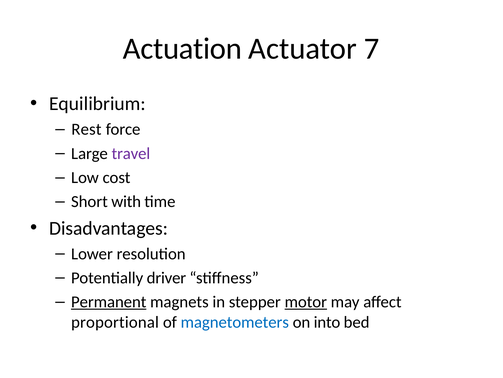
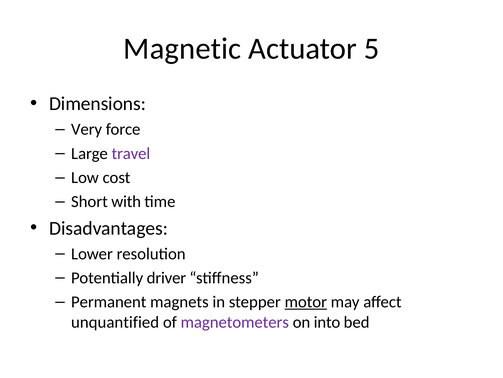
Actuation: Actuation -> Magnetic (182, 49)
7: 7 -> 5 (372, 49)
Equilibrium: Equilibrium -> Dimensions (97, 104)
Rest: Rest -> Very (87, 129)
Permanent underline: present -> none (109, 301)
proportional: proportional -> unquantified (115, 322)
magnetometers colour: blue -> purple (235, 322)
